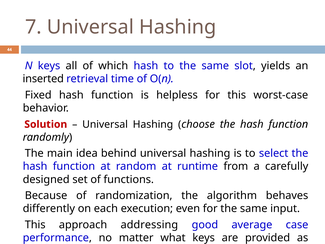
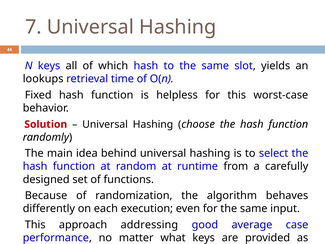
inserted: inserted -> lookups (43, 79)
